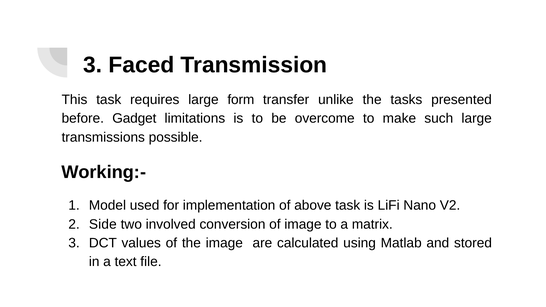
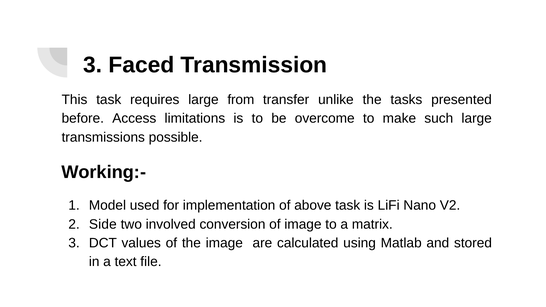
form: form -> from (241, 100)
Gadget: Gadget -> Access (134, 118)
